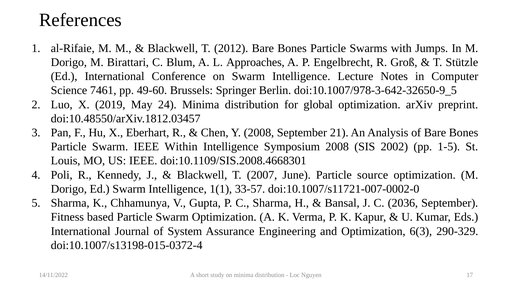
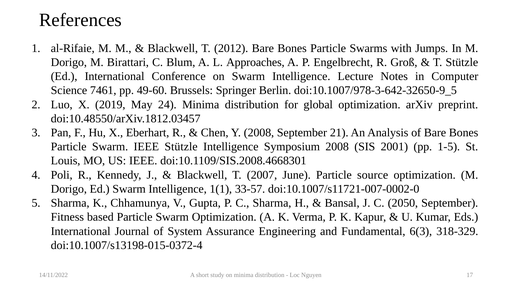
IEEE Within: Within -> Stützle (181, 147)
2002: 2002 -> 2001 (394, 147)
2036: 2036 -> 2050 (403, 203)
and Optimization: Optimization -> Fundamental (373, 231)
290-329: 290-329 -> 318-329 (457, 231)
